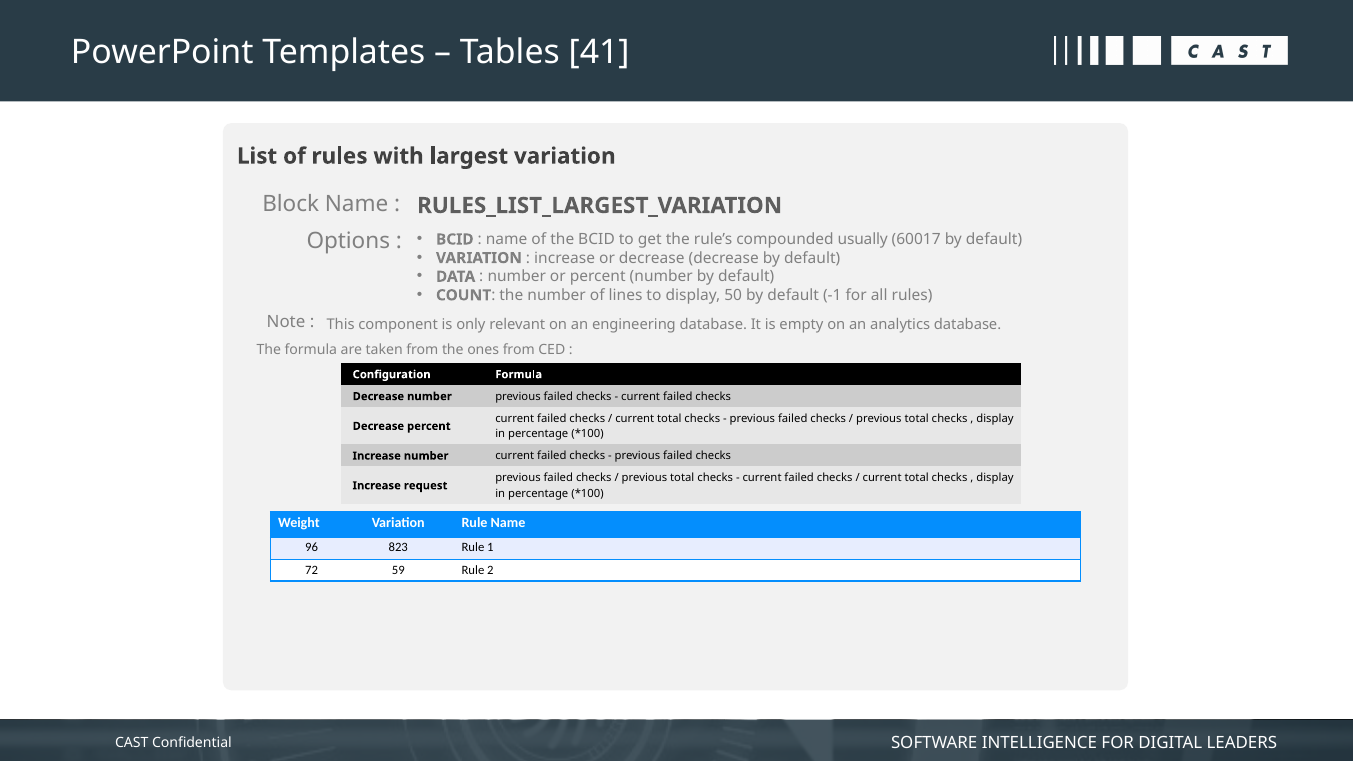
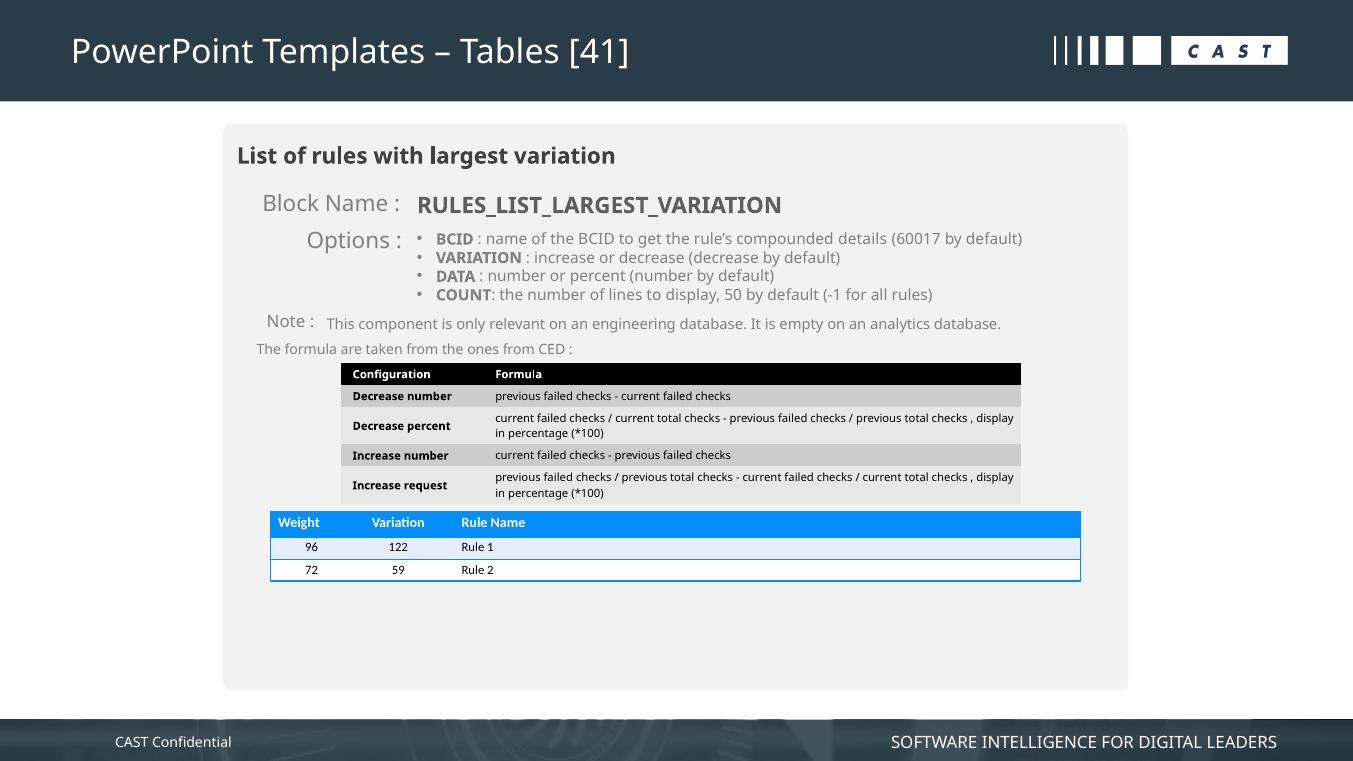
usually: usually -> details (863, 239)
823: 823 -> 122 (398, 547)
